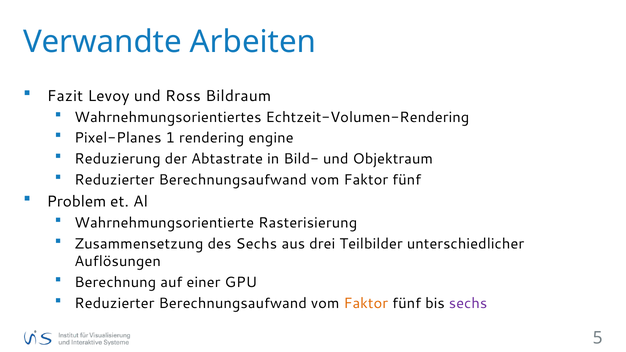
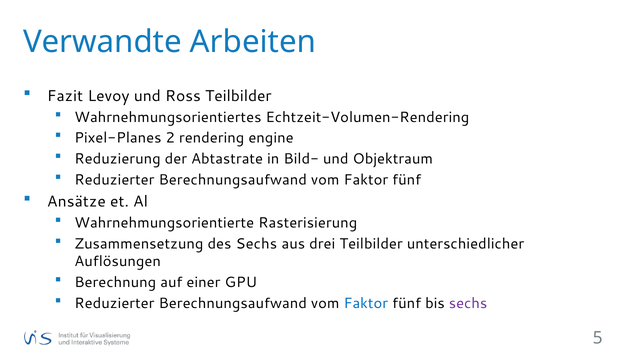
Ross Bildraum: Bildraum -> Teilbilder (238, 96)
1: 1 -> 2 (170, 138)
Problem: Problem -> Ansätze (76, 202)
Faktor colour: orange -> blue (366, 303)
